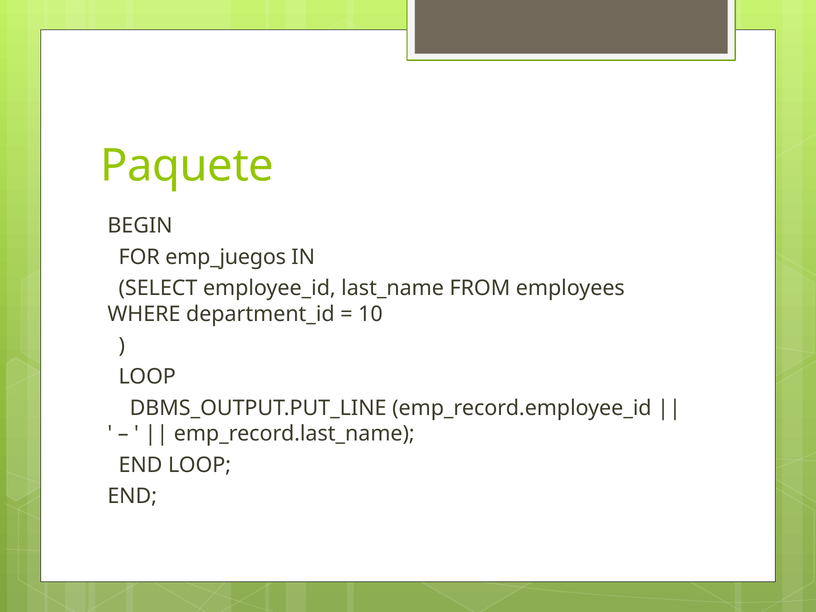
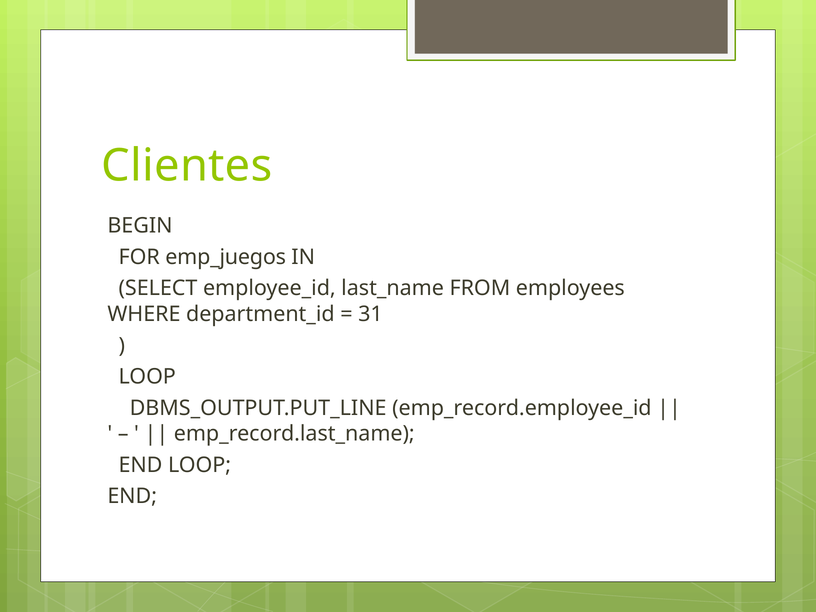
Paquete: Paquete -> Clientes (187, 166)
10: 10 -> 31 (370, 314)
